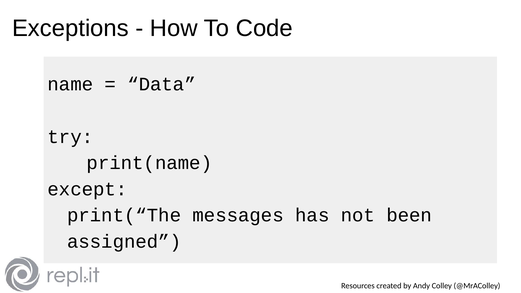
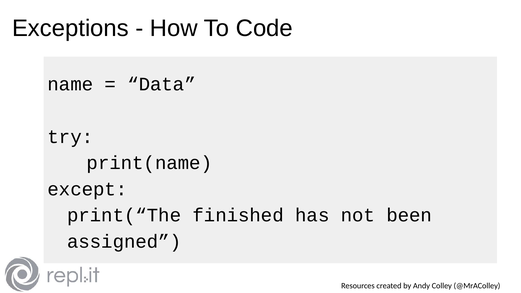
messages: messages -> finished (238, 215)
